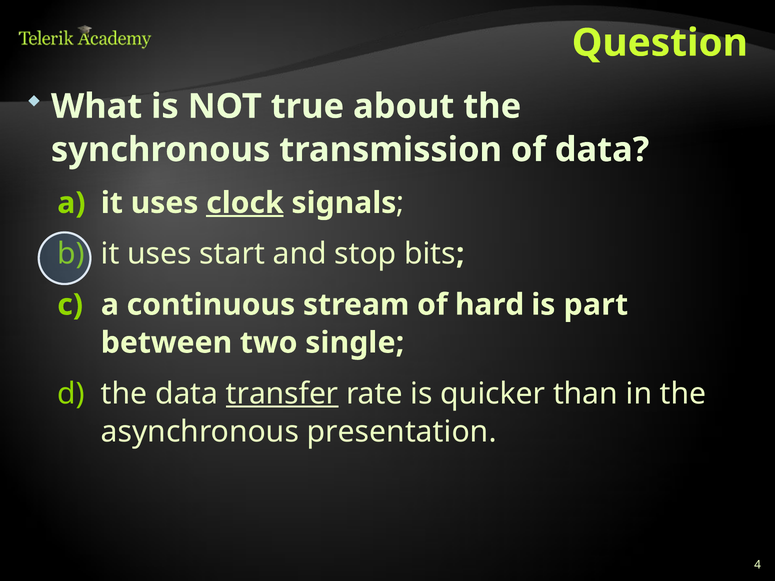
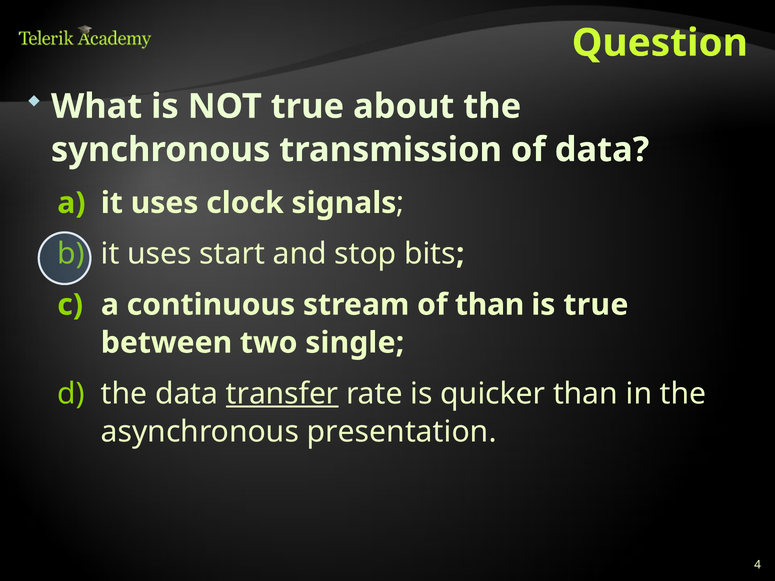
clock underline: present -> none (245, 203)
of hard: hard -> than (490, 305)
is part: part -> true (596, 305)
